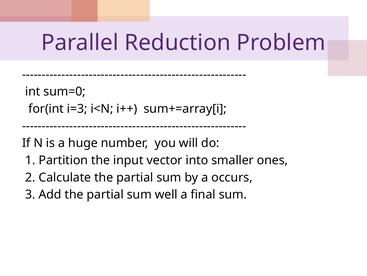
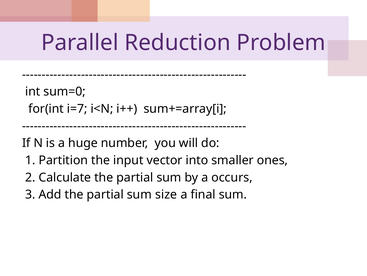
i=3: i=3 -> i=7 (77, 109)
well: well -> size (166, 194)
